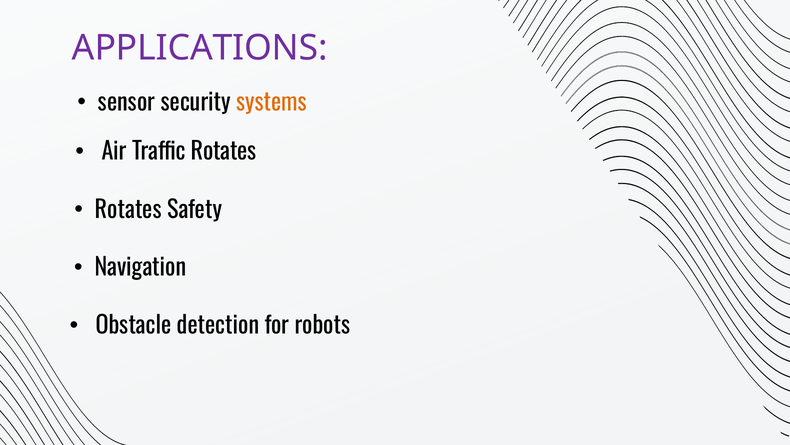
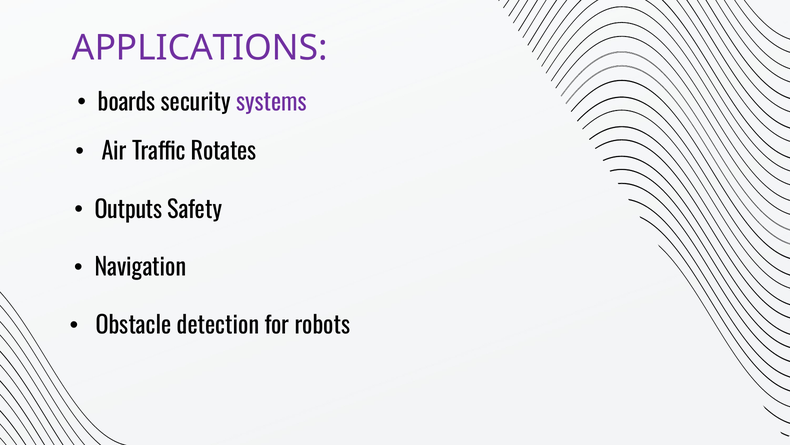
sensor: sensor -> boards (127, 103)
systems colour: orange -> purple (272, 103)
Rotates: Rotates -> Outputs (128, 210)
